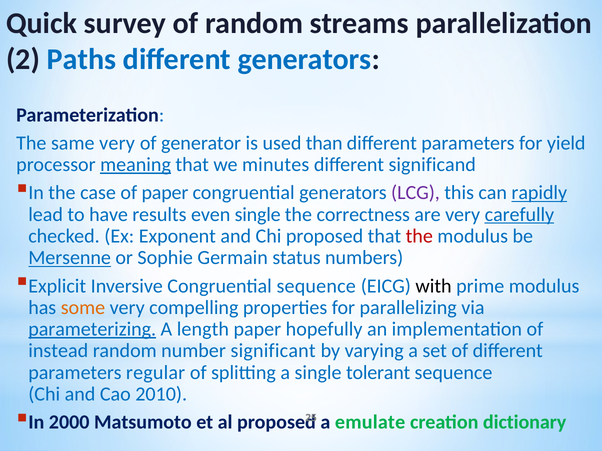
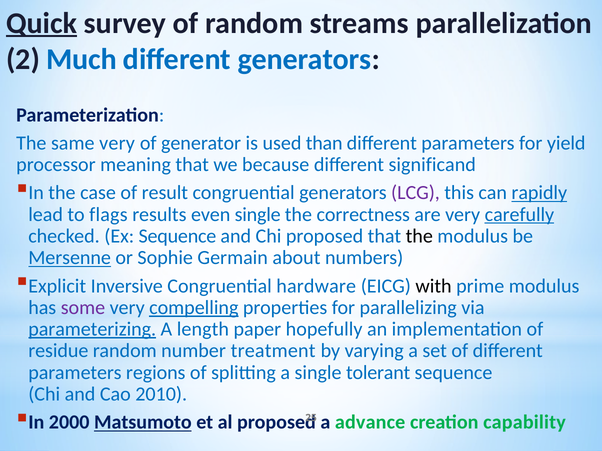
Quick underline: none -> present (42, 23)
Paths: Paths -> Much (82, 59)
meaning underline: present -> none (136, 165)
minutes: minutes -> because (276, 165)
of paper: paper -> result (165, 193)
have: have -> flags (108, 215)
Ex Exponent: Exponent -> Sequence (177, 236)
the colour: red -> black (419, 236)
status: status -> about (296, 258)
Congruential sequence: sequence -> hardware (316, 286)
some colour: orange -> purple (83, 308)
compelling underline: none -> present (194, 308)
instead: instead -> residue (58, 351)
significant: significant -> treatment (273, 351)
regular: regular -> regions (156, 373)
Matsumoto underline: none -> present (143, 423)
emulate: emulate -> advance (370, 423)
dictionary: dictionary -> capability (524, 423)
